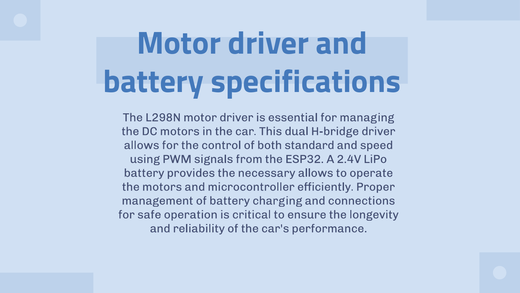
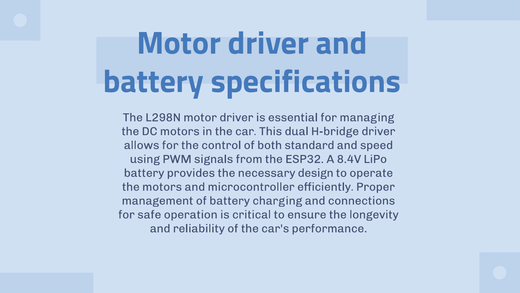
2.4V: 2.4V -> 8.4V (349, 159)
necessary allows: allows -> design (316, 173)
